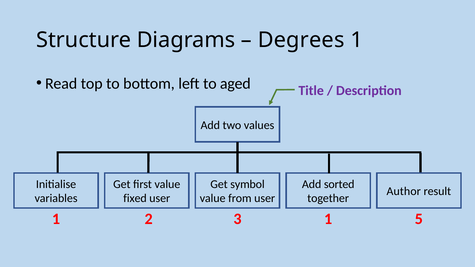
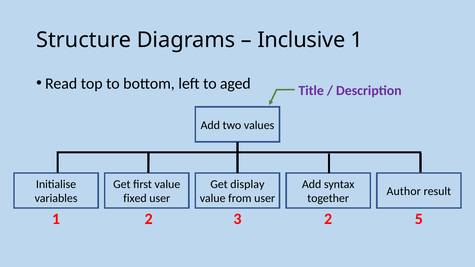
Degrees: Degrees -> Inclusive (301, 40)
symbol: symbol -> display (247, 184)
sorted: sorted -> syntax (339, 184)
3 1: 1 -> 2 (328, 219)
